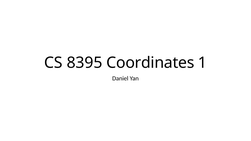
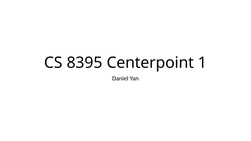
Coordinates: Coordinates -> Centerpoint (150, 63)
